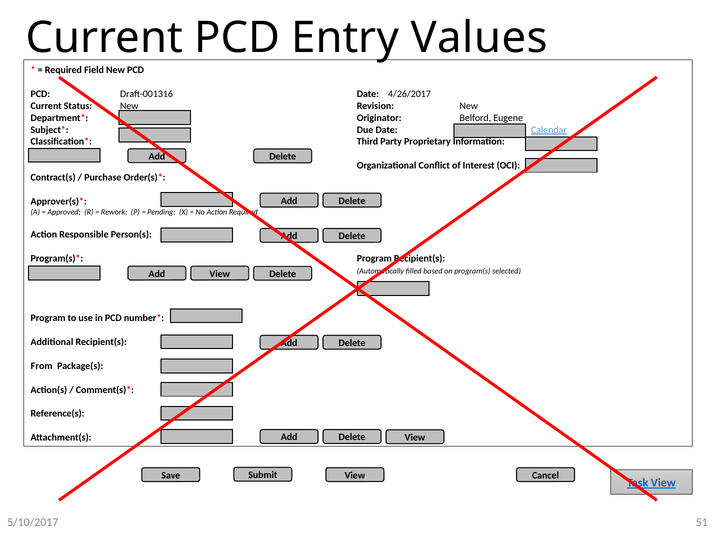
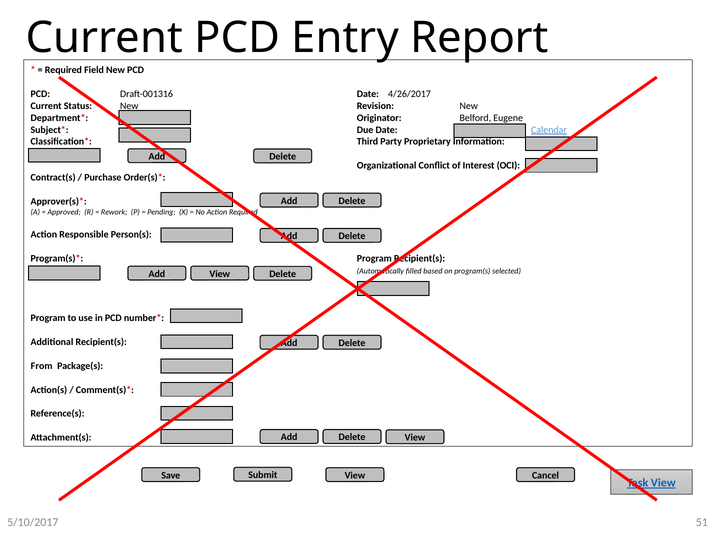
Values: Values -> Report (479, 38)
